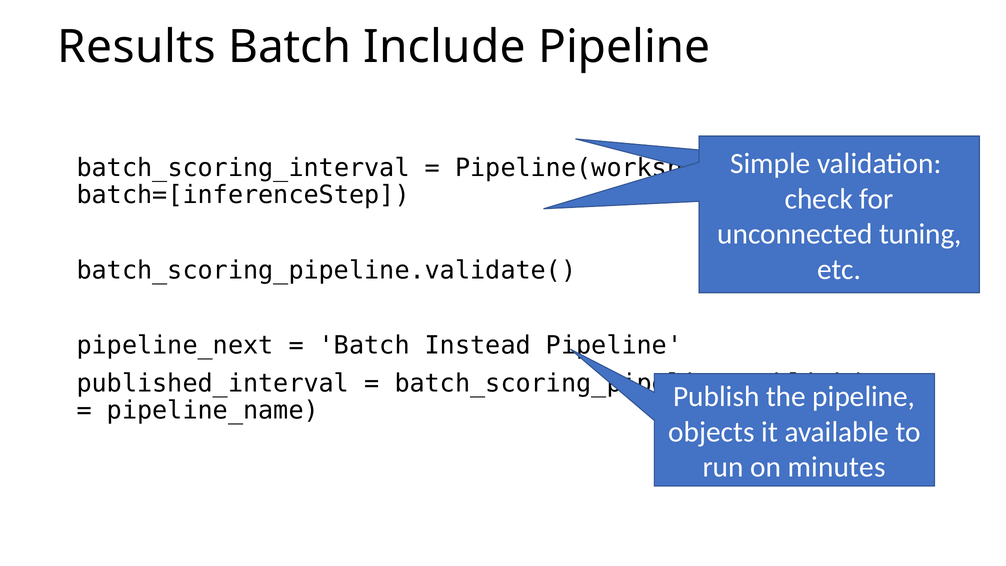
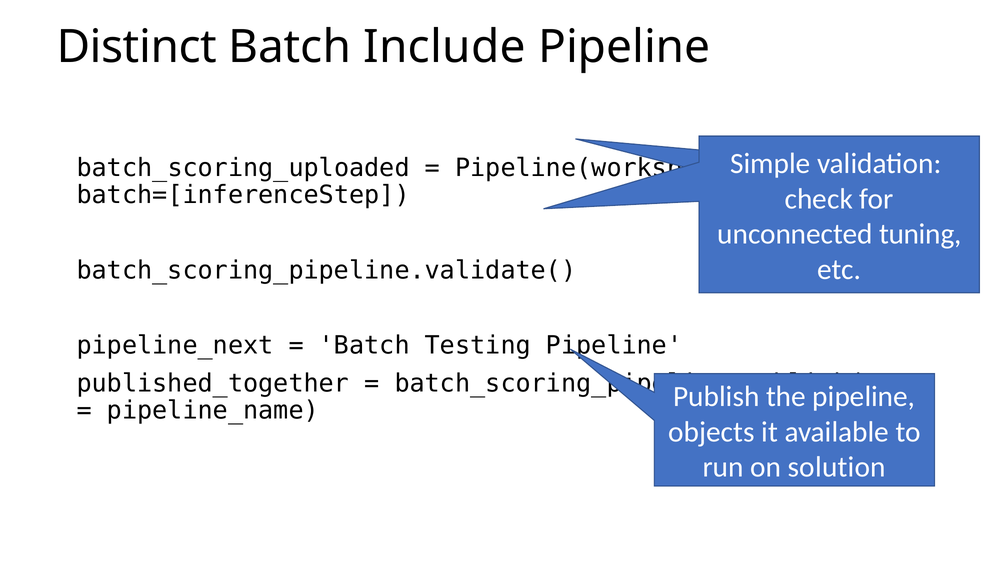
Results: Results -> Distinct (137, 47)
batch_scoring_interval: batch_scoring_interval -> batch_scoring_uploaded (243, 168)
Instead: Instead -> Testing (478, 346)
published_interval: published_interval -> published_together (213, 383)
minutes: minutes -> solution (837, 467)
